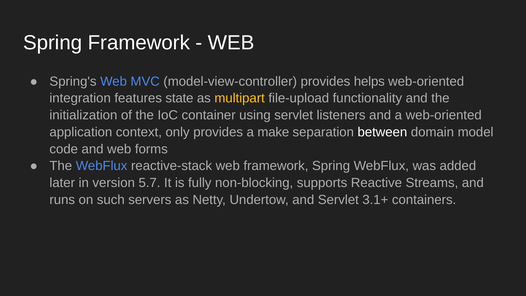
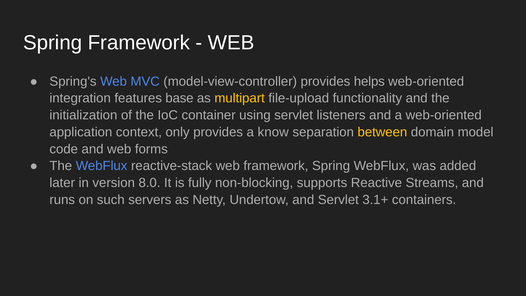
state: state -> base (179, 98)
make: make -> know (273, 132)
between colour: white -> yellow (382, 132)
5.7: 5.7 -> 8.0 (149, 183)
